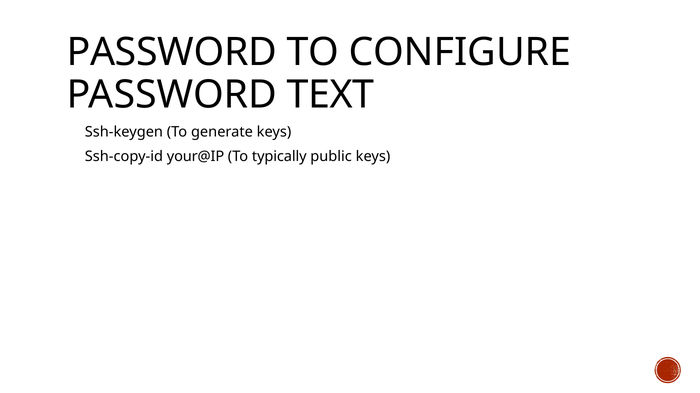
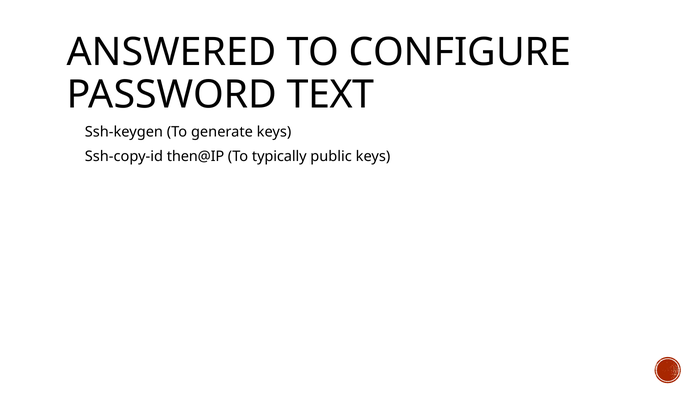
PASSWORD: PASSWORD -> ANSWERED (172, 53)
your@IP: your@IP -> then@IP (196, 157)
